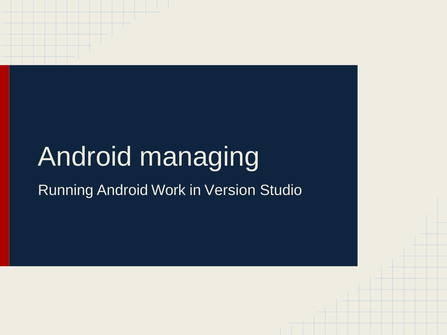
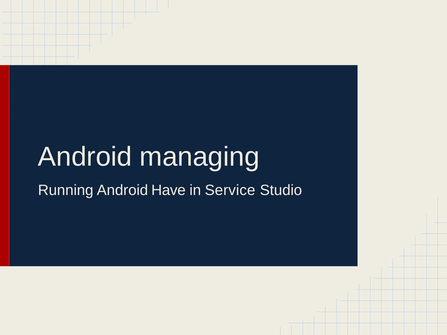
Work: Work -> Have (168, 190)
Version: Version -> Service (230, 190)
